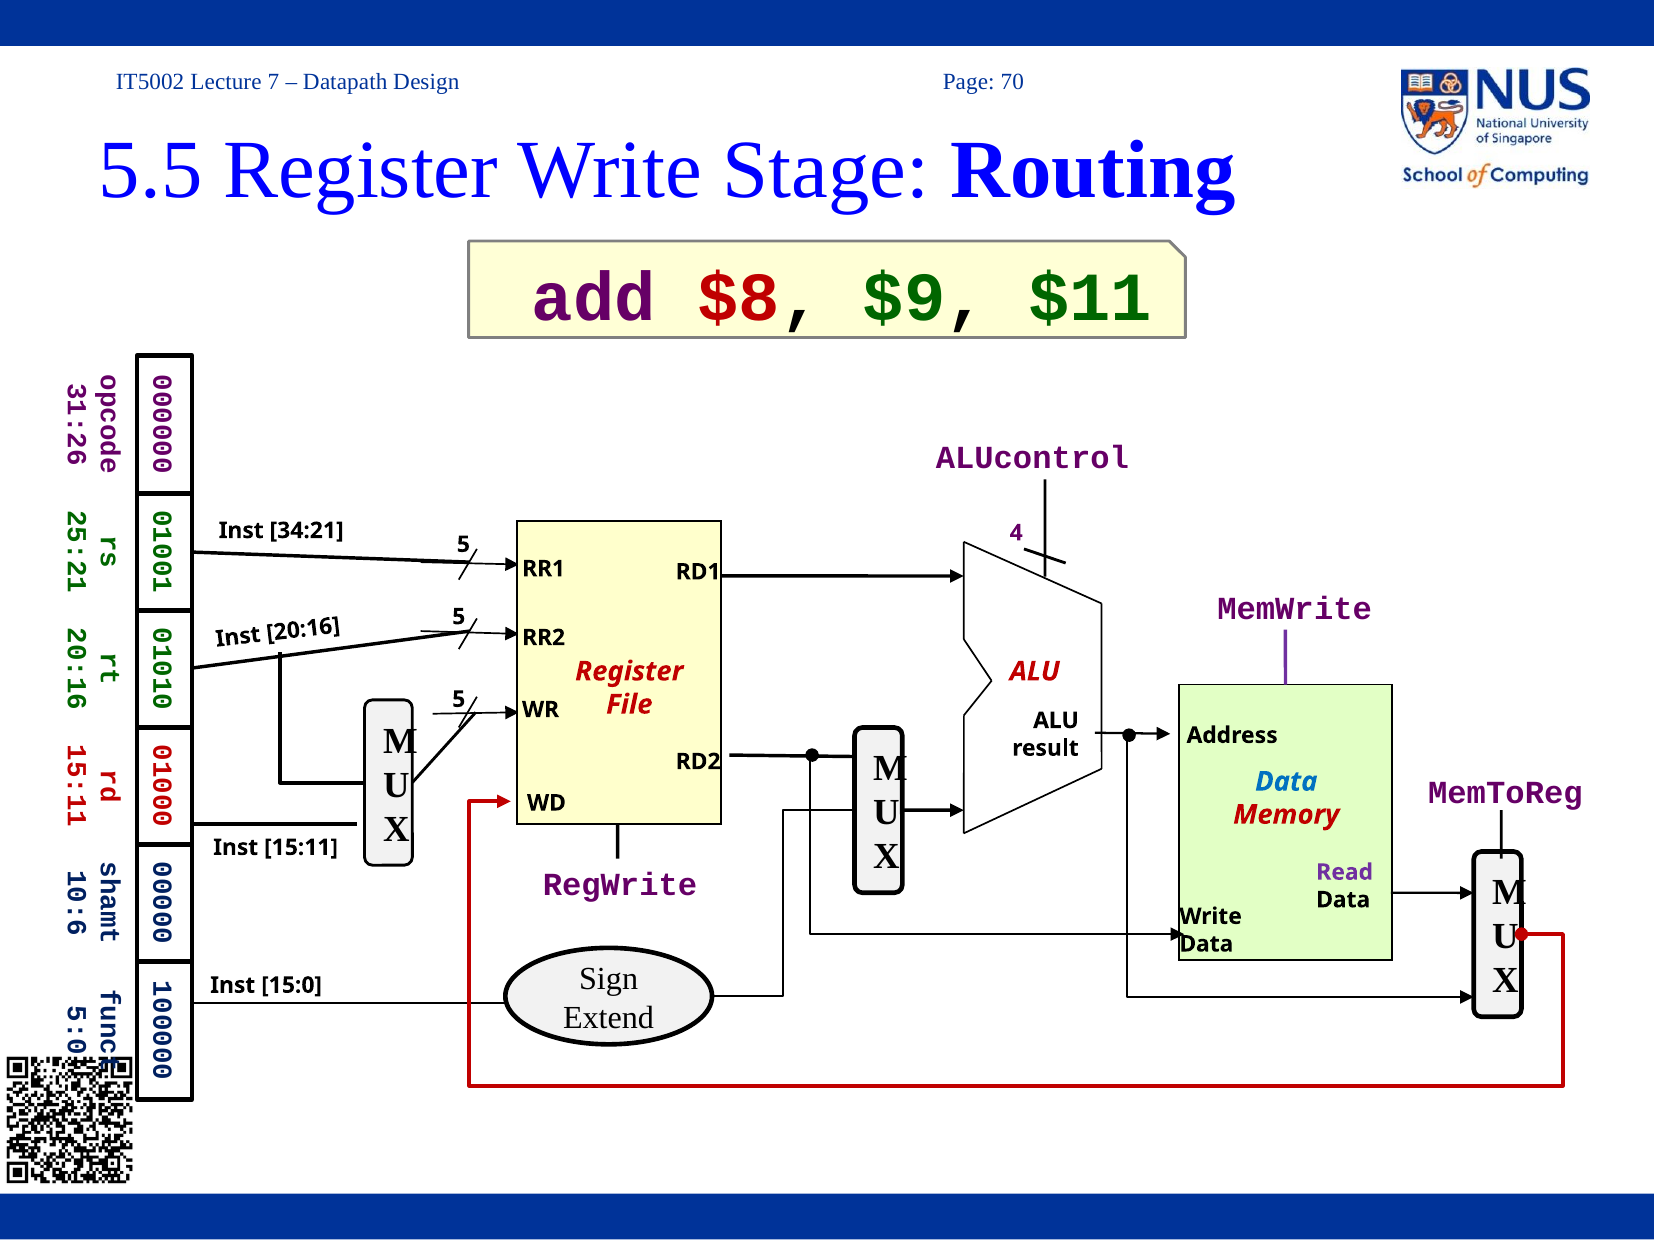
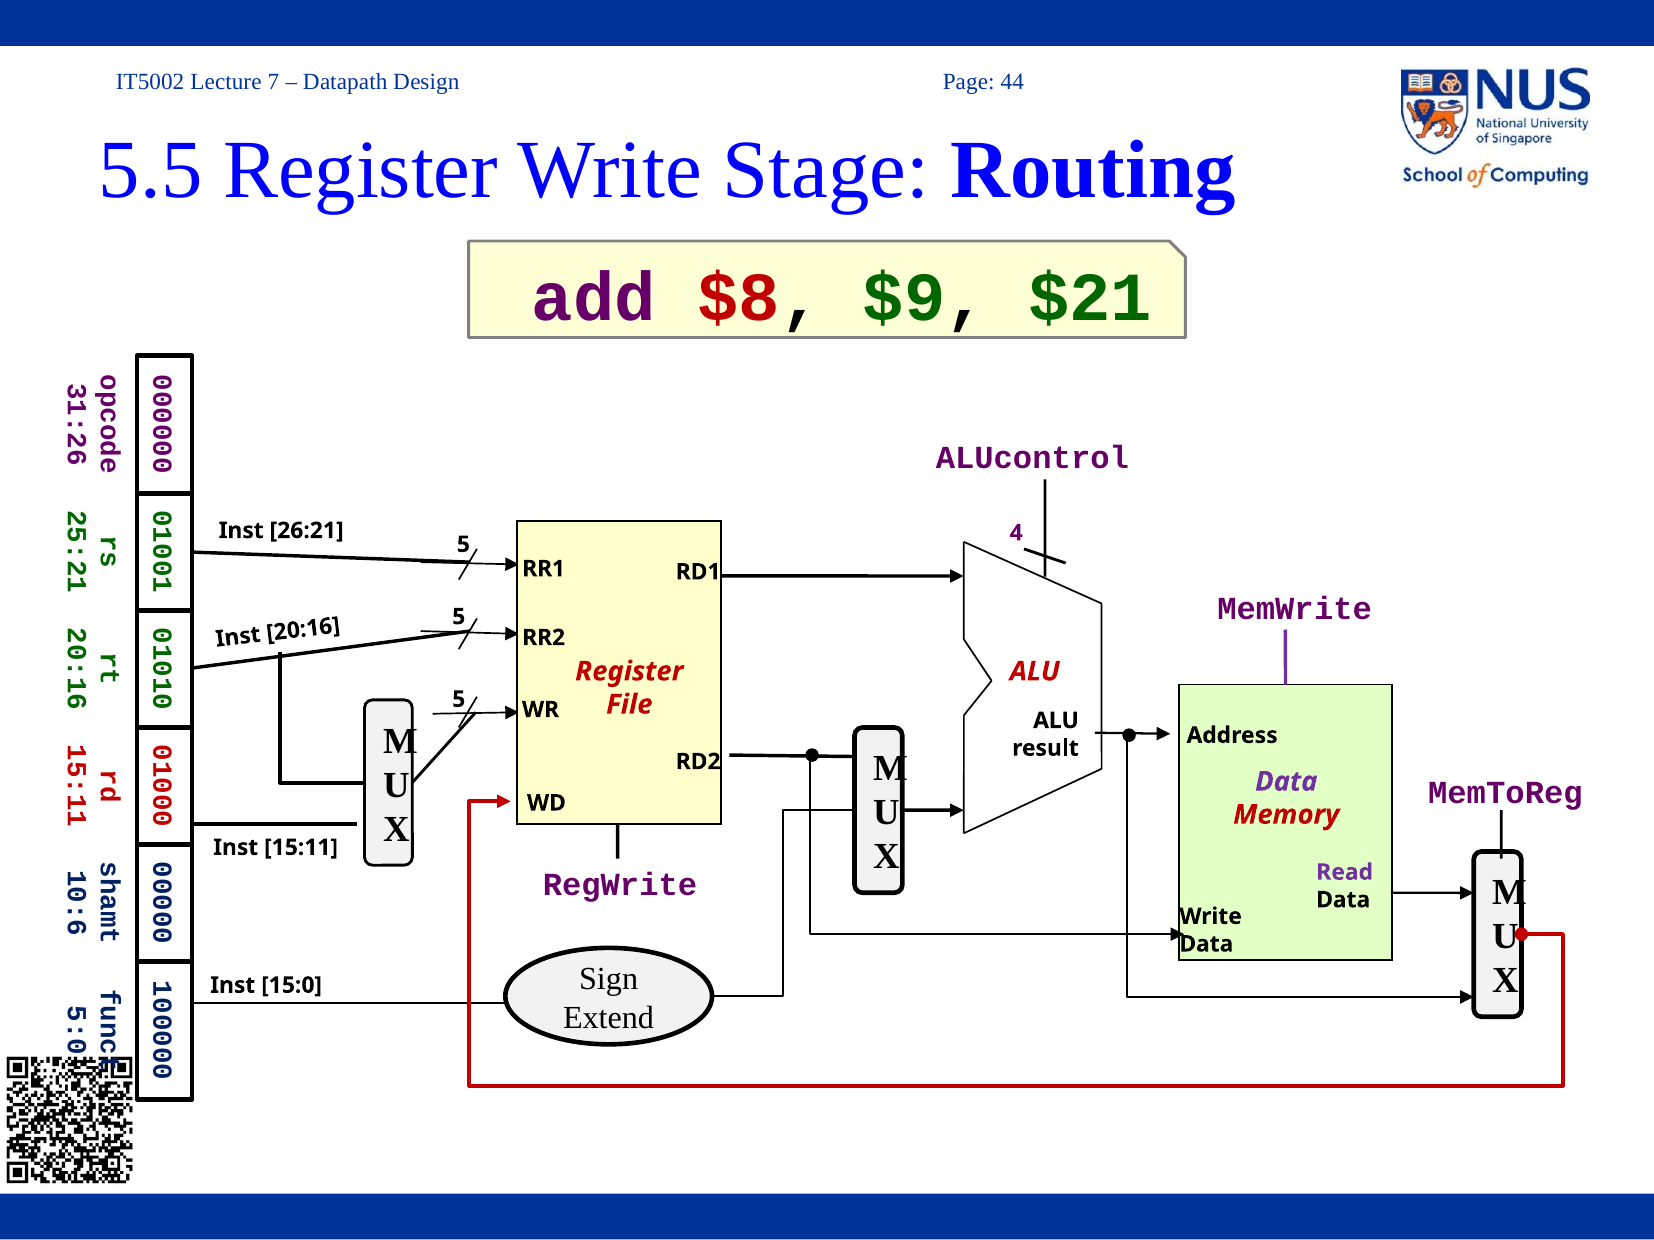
70: 70 -> 44 (1012, 82)
$11: $11 -> $21 (1090, 298)
34:21: 34:21 -> 26:21 (307, 531)
Data colour: blue -> purple (1286, 782)
